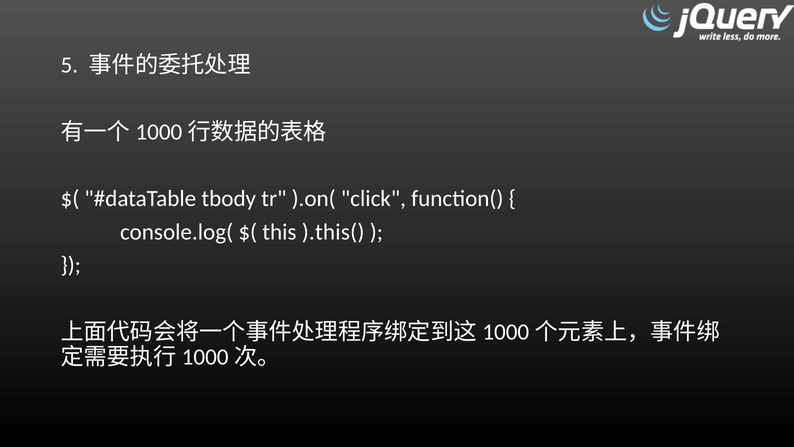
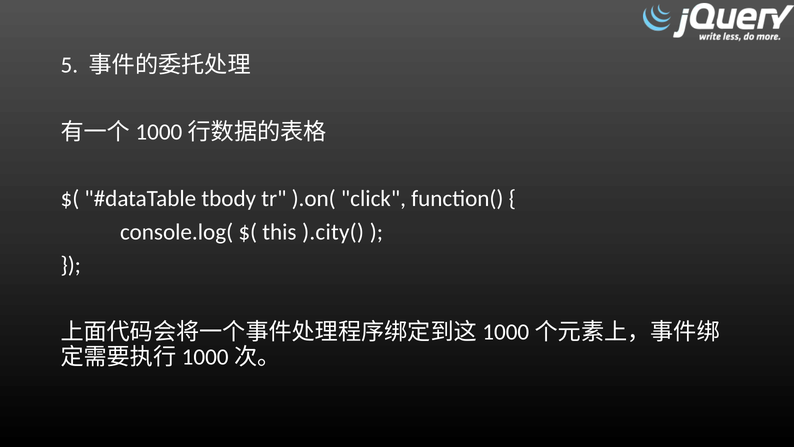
).this(: ).this( -> ).city( (333, 232)
